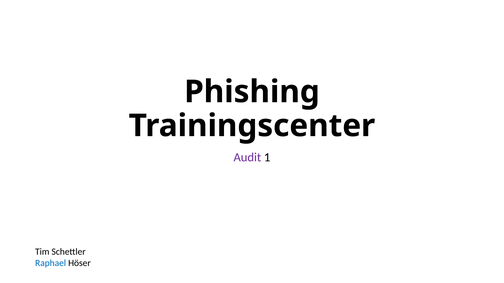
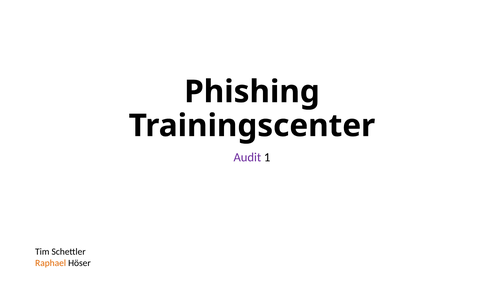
Raphael colour: blue -> orange (51, 264)
